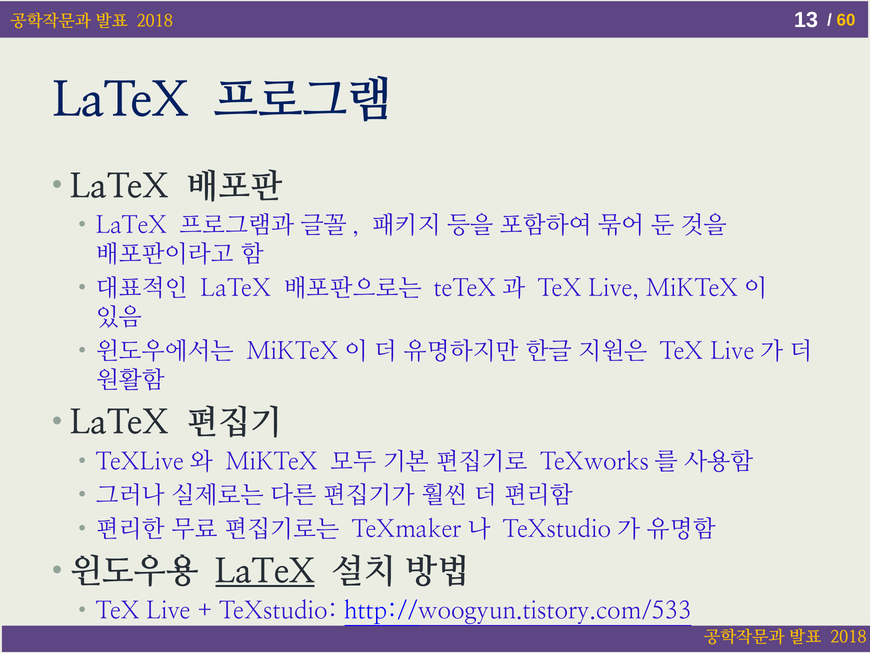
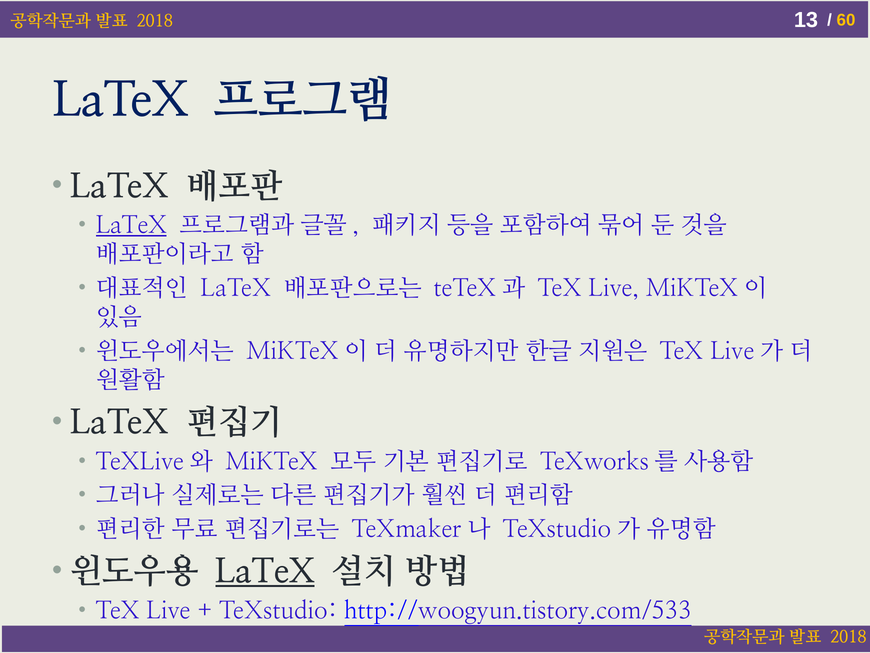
LaTeX underline: none -> present (131, 225)
